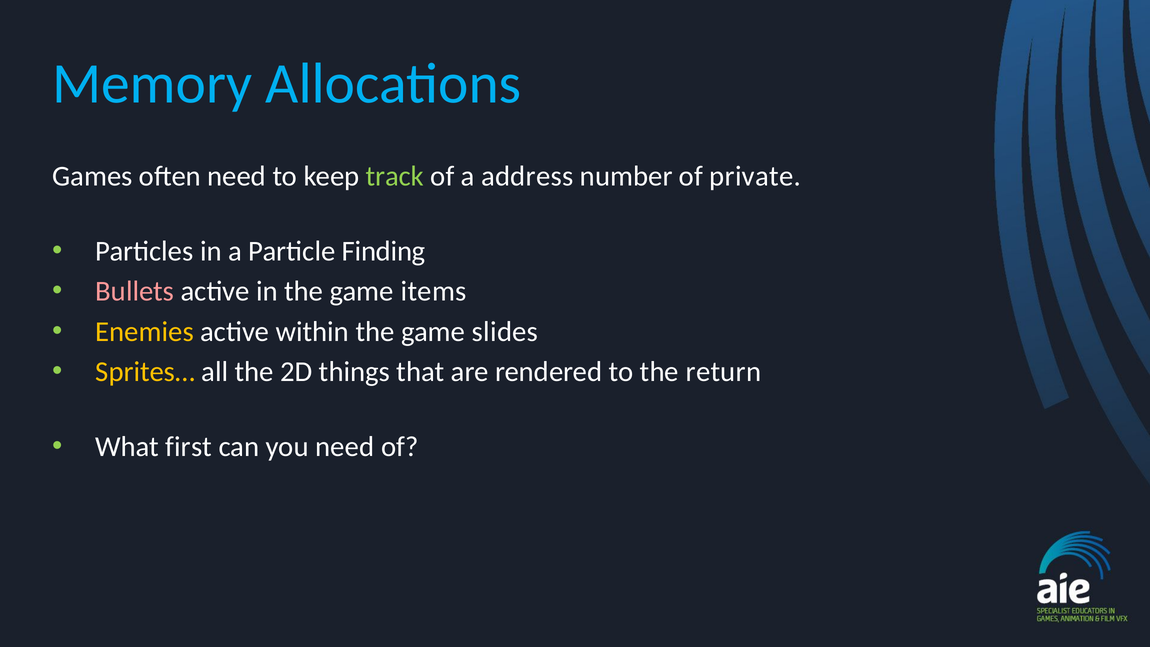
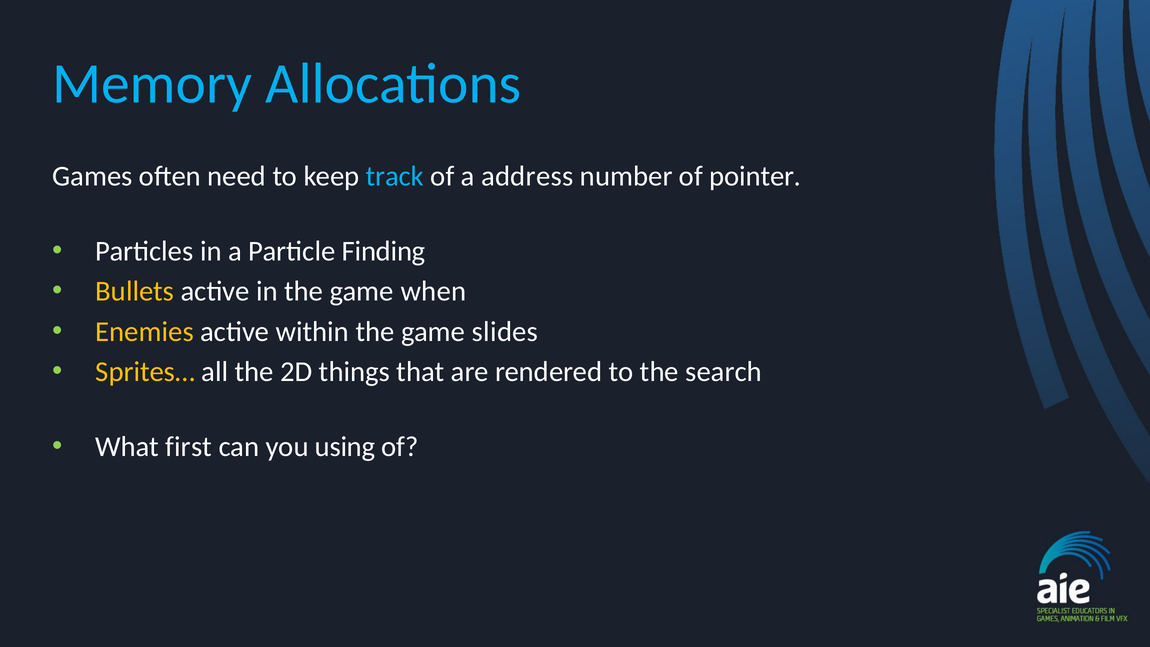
track colour: light green -> light blue (395, 176)
private: private -> pointer (755, 176)
Bullets colour: pink -> yellow (135, 291)
items: items -> when (434, 291)
return: return -> search (724, 372)
you need: need -> using (345, 447)
